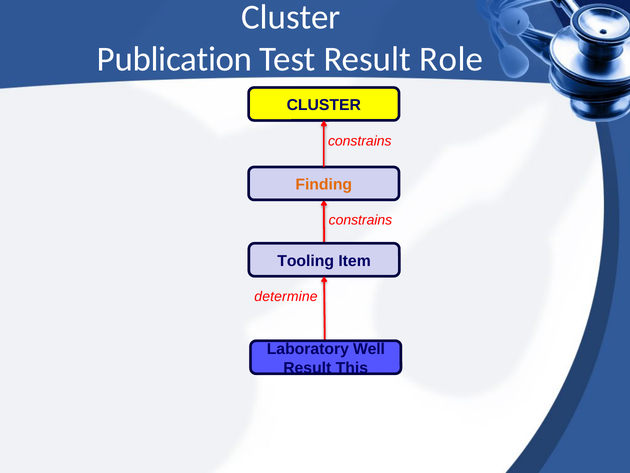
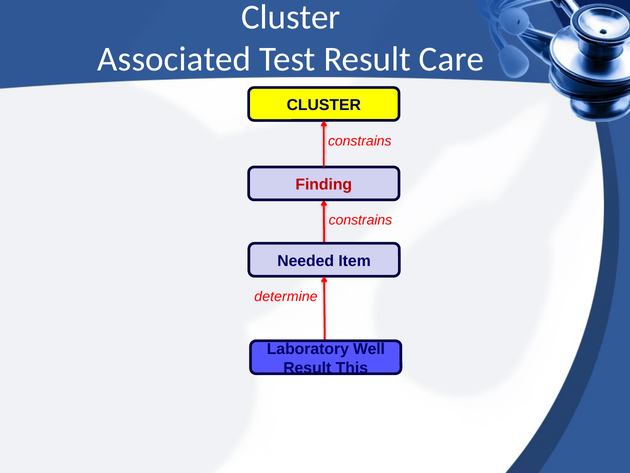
Publication: Publication -> Associated (174, 59)
Role: Role -> Care (452, 59)
Finding colour: orange -> red (324, 184)
Tooling: Tooling -> Needed (306, 261)
